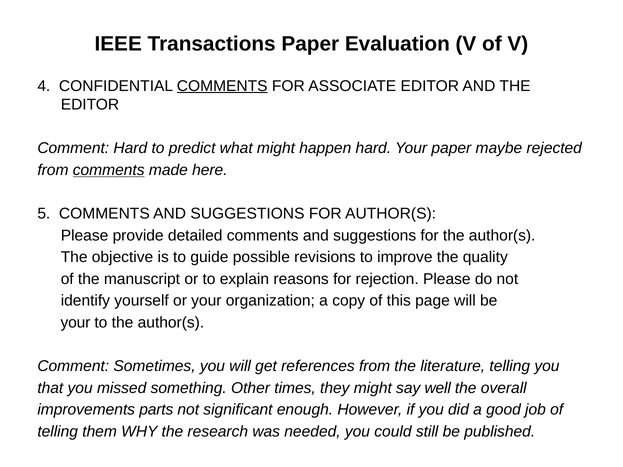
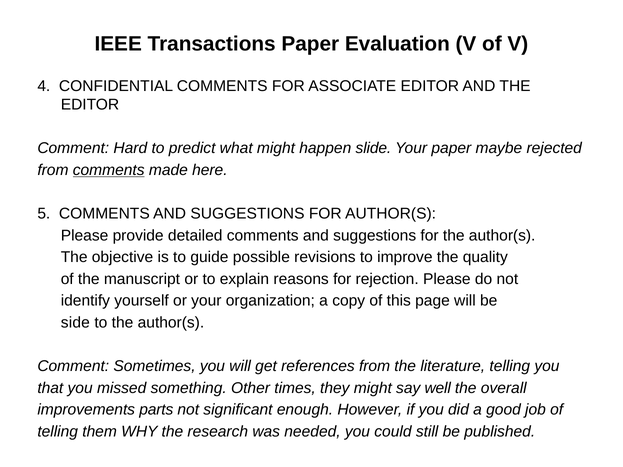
COMMENTS underline: present -> none (222, 86)
happen hard: hard -> slide (373, 148)
your: your -> side (75, 323)
